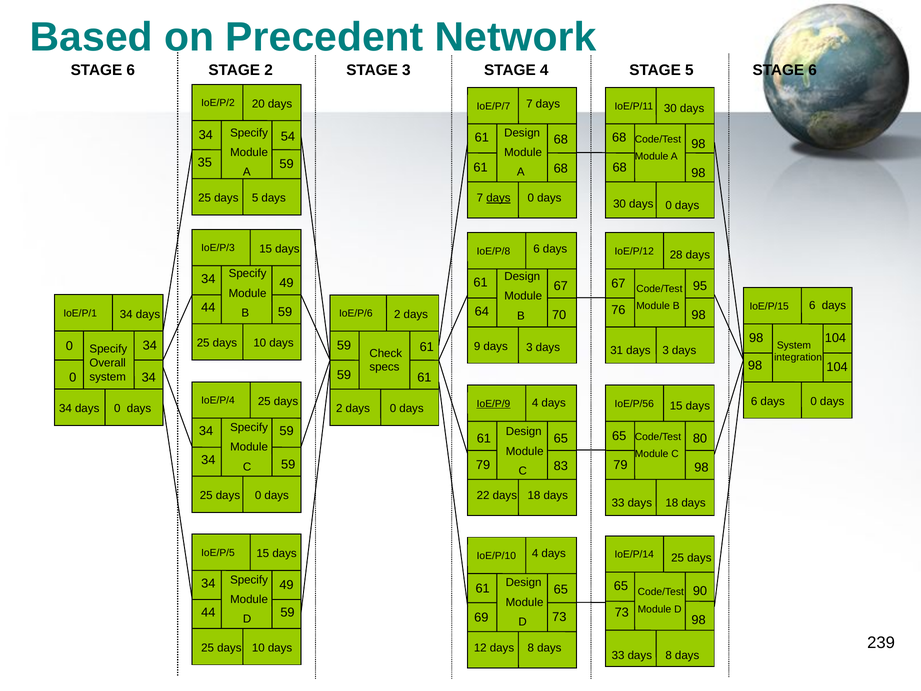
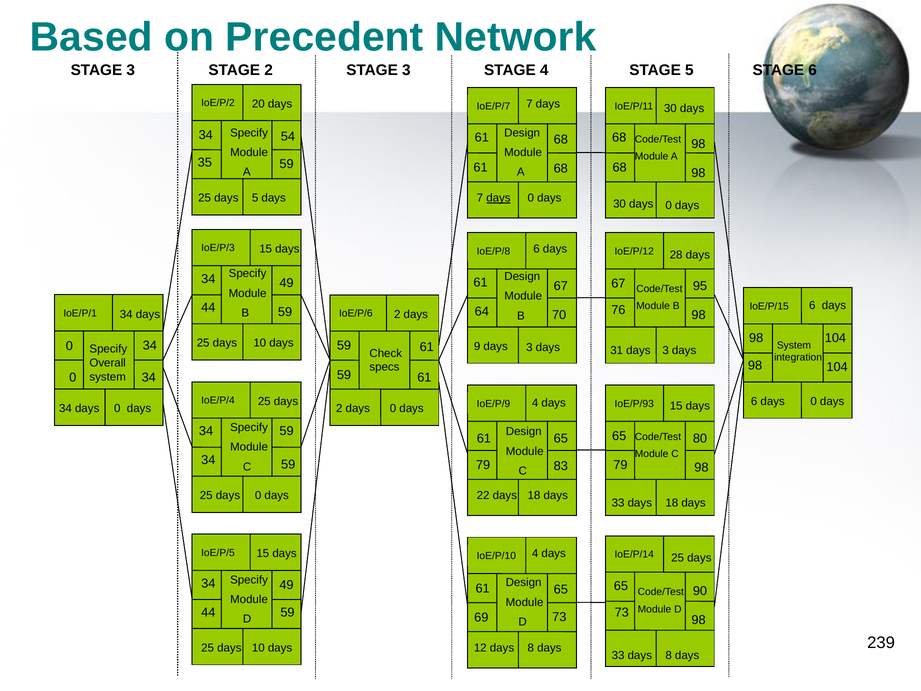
6: 6 -> 3 (131, 70)
IoE/P/9 underline: present -> none (494, 404)
IoE/P/56: IoE/P/56 -> IoE/P/93 (634, 404)
